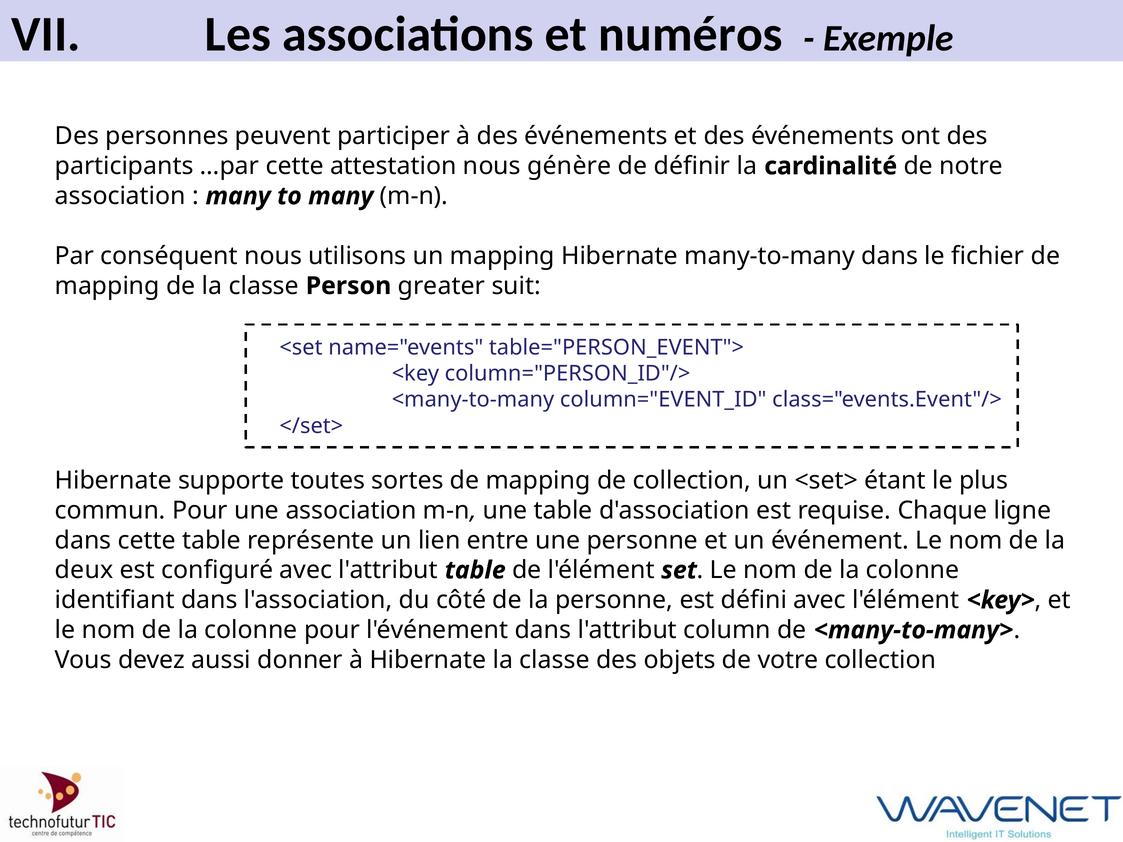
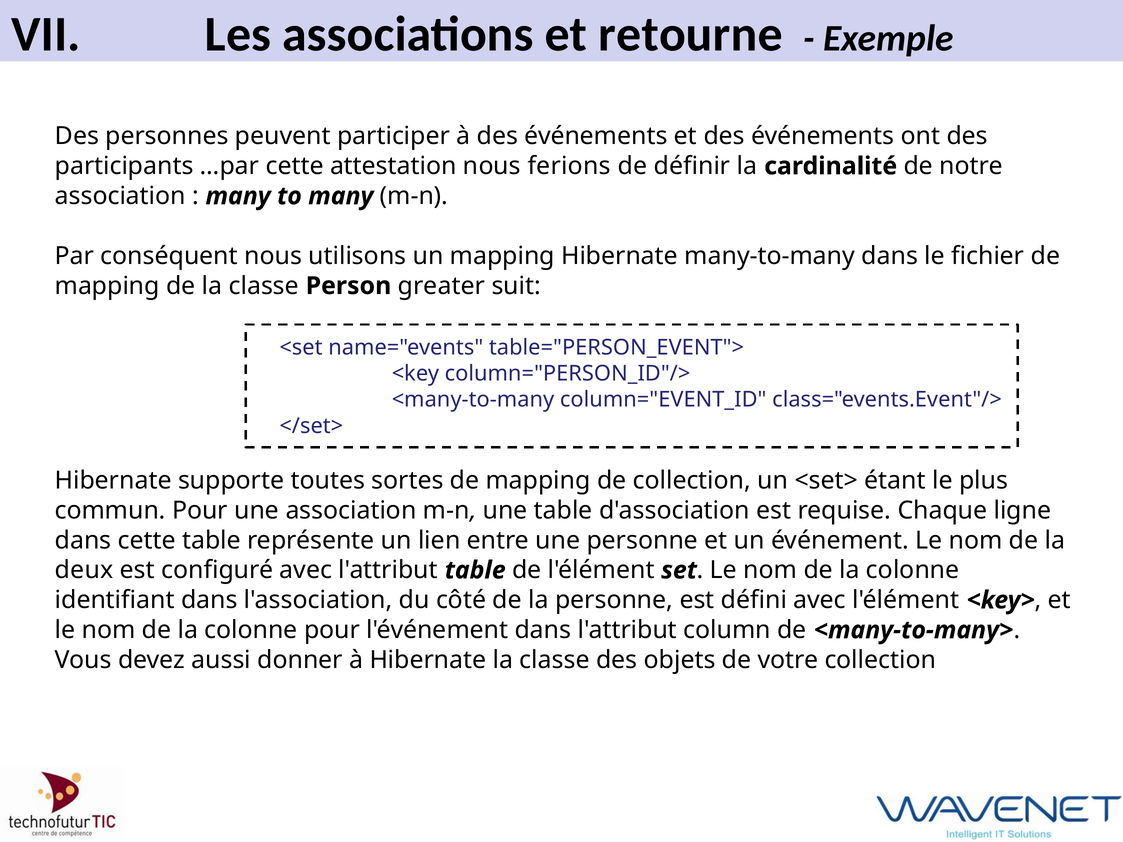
numéros: numéros -> retourne (691, 34)
génère: génère -> ferions (569, 166)
